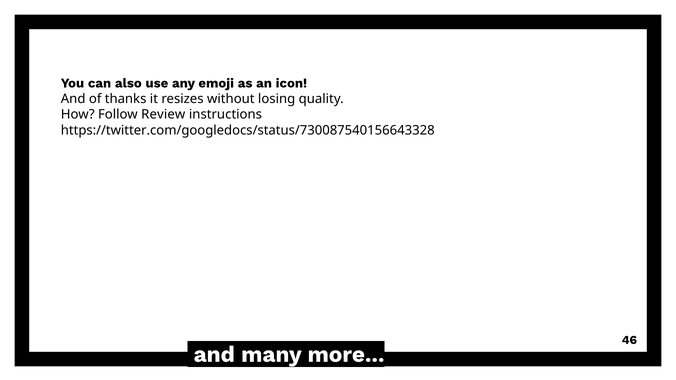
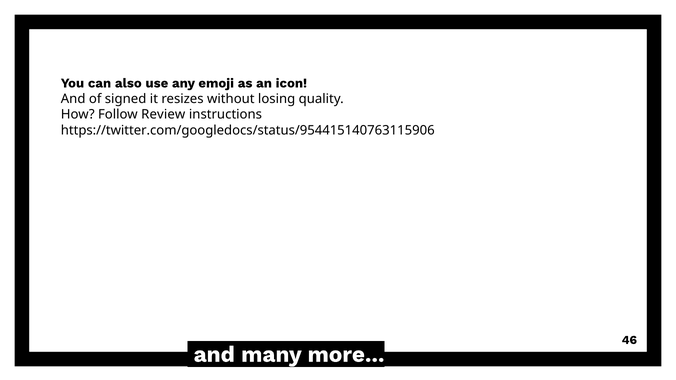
thanks: thanks -> signed (126, 99)
https://twitter.com/googledocs/status/730087540156643328: https://twitter.com/googledocs/status/730087540156643328 -> https://twitter.com/googledocs/status/954415140763115906 (248, 130)
